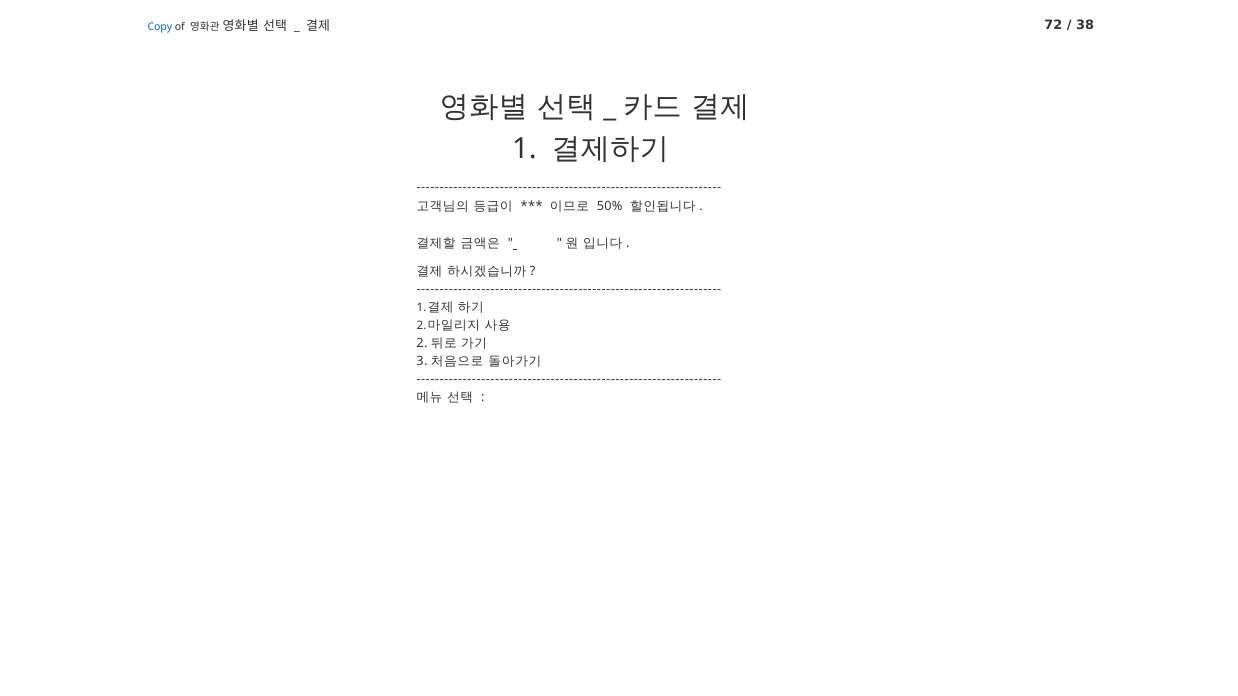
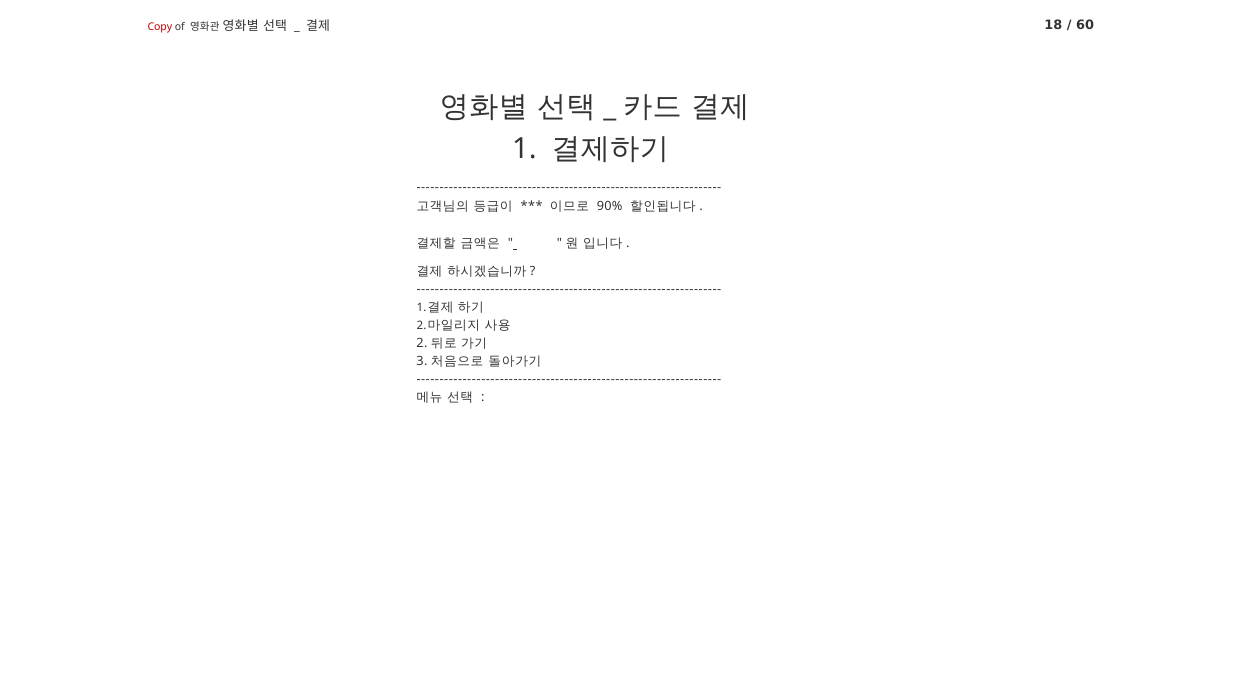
Copy colour: blue -> red (160, 27)
72: 72 -> 18 (1053, 25)
38: 38 -> 60 (1085, 25)
50%: 50% -> 90% (610, 207)
